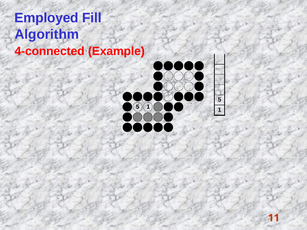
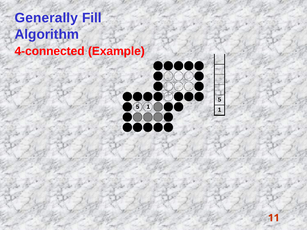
Employed: Employed -> Generally (46, 18)
